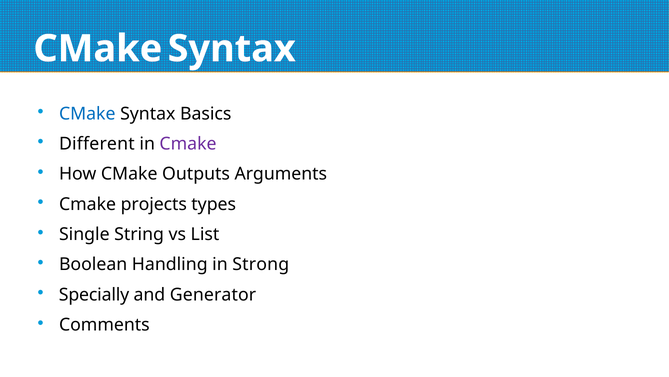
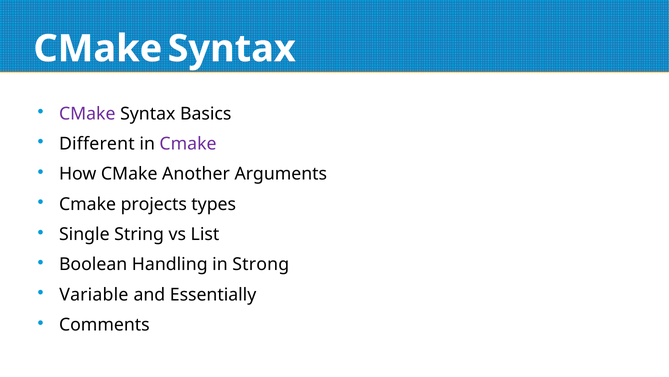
CMake colour: blue -> purple (87, 113)
Outputs: Outputs -> Another (196, 174)
Specially: Specially -> Variable (94, 294)
Generator: Generator -> Essentially (213, 294)
